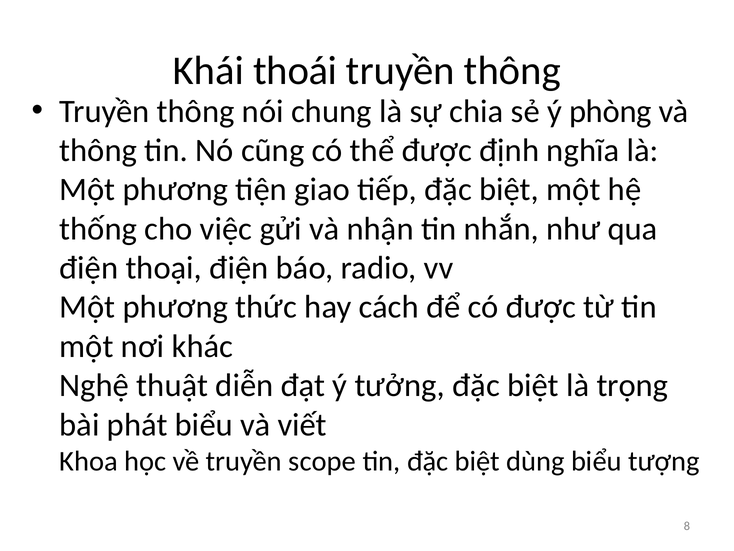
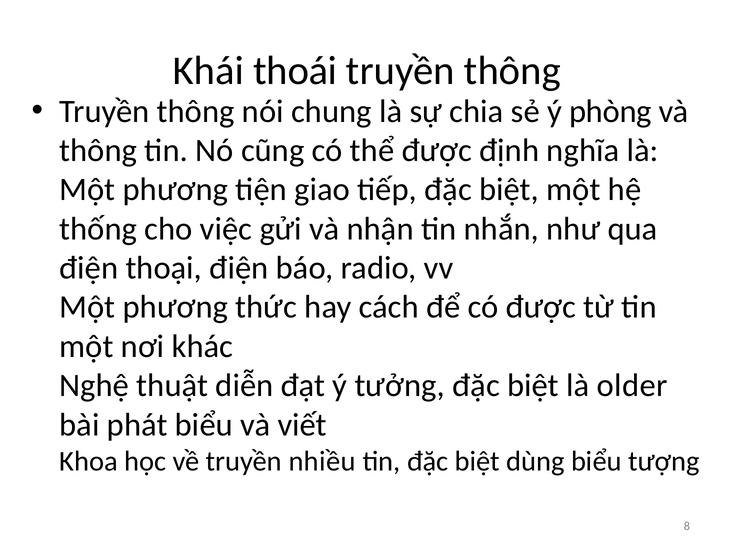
trọng: trọng -> older (632, 385)
scope: scope -> nhiều (322, 461)
